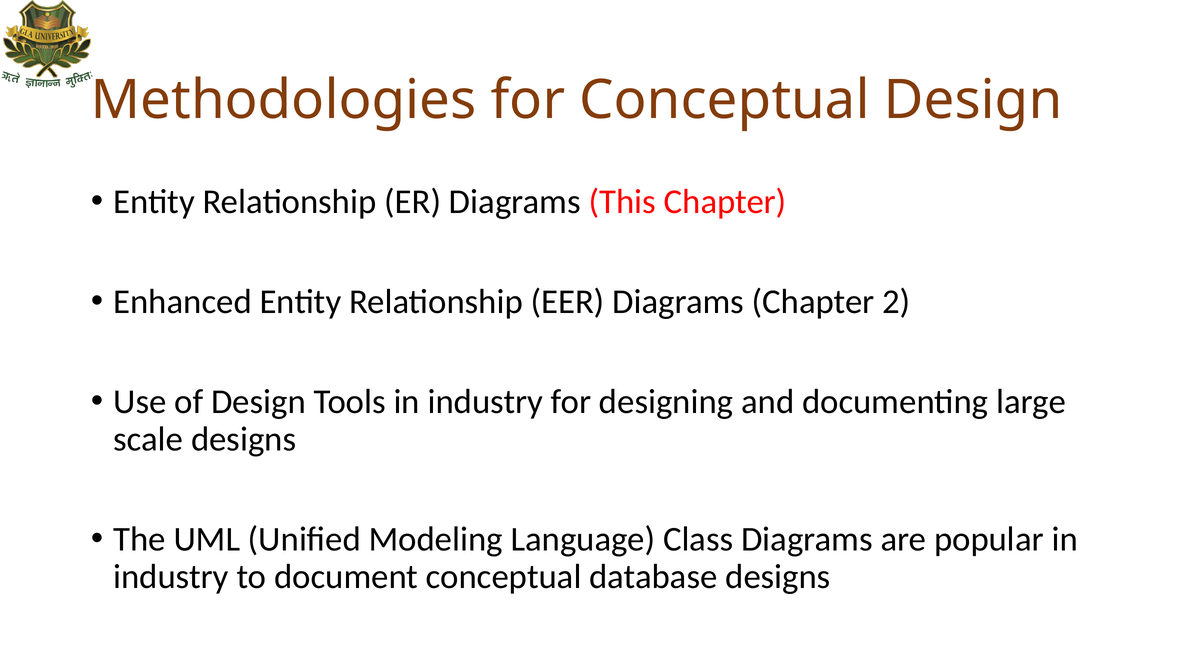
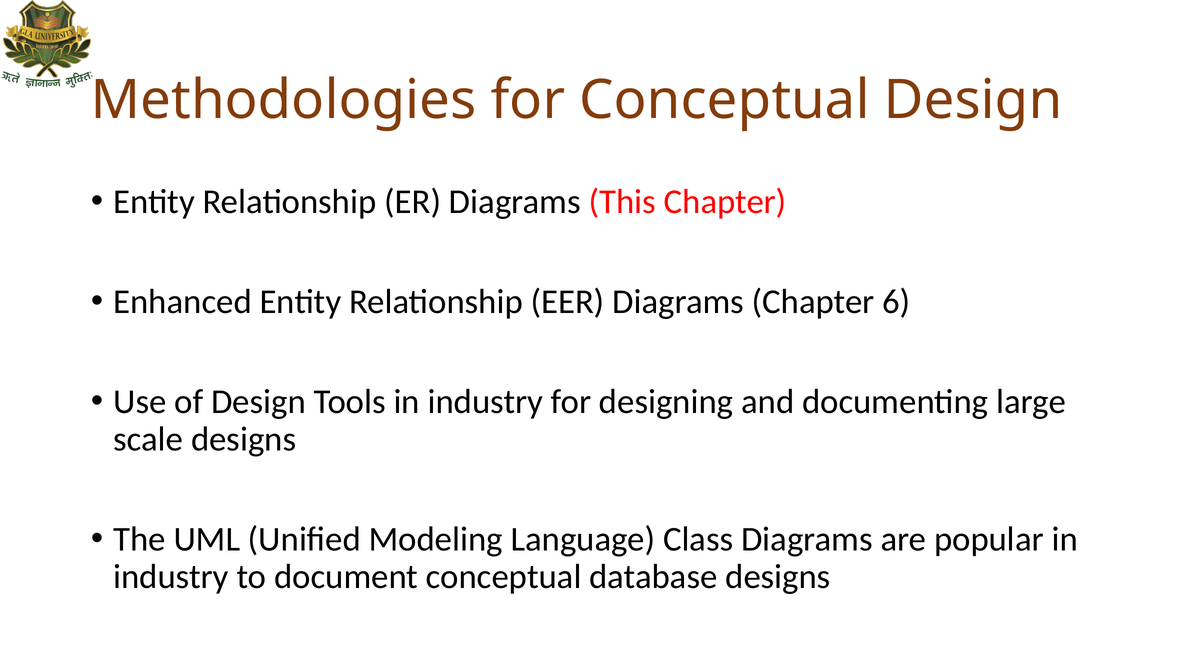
2: 2 -> 6 (896, 302)
